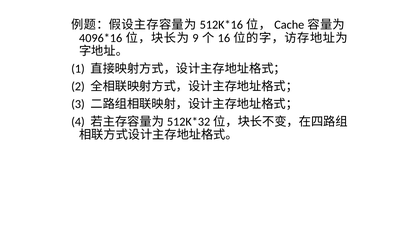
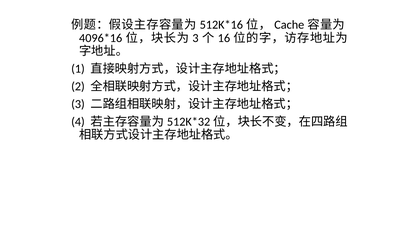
9: 9 -> 3 (196, 38)
